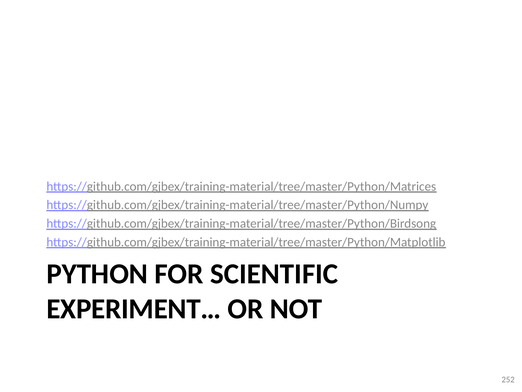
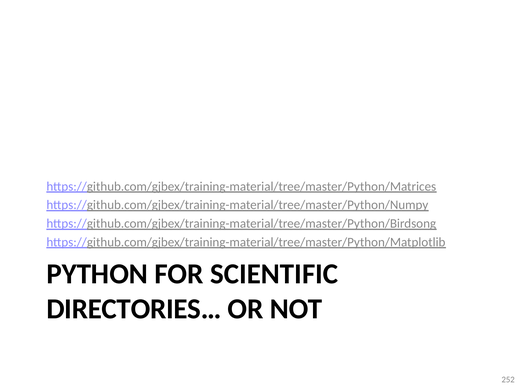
EXPERIMENT…: EXPERIMENT… -> DIRECTORIES… (134, 308)
